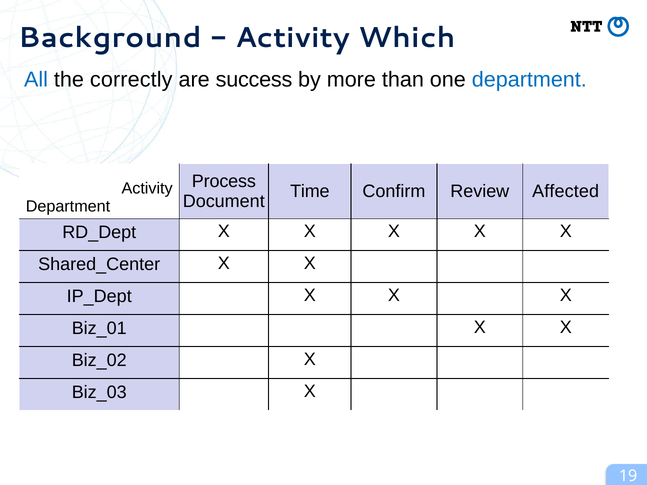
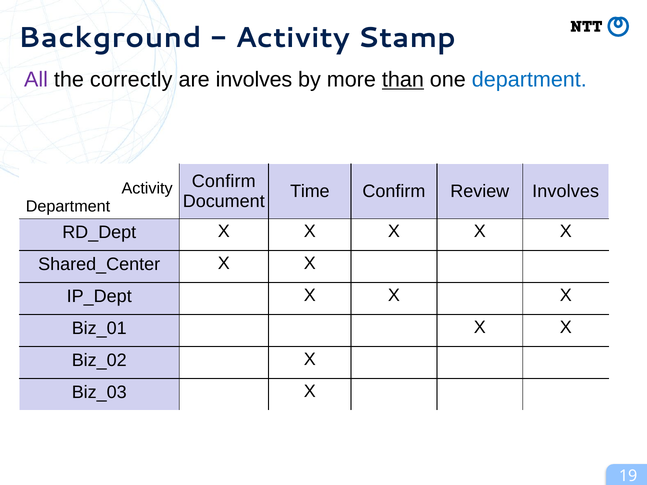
Which: Which -> Stamp (407, 38)
All colour: blue -> purple (36, 80)
are success: success -> involves (254, 80)
than underline: none -> present (403, 80)
Process: Process -> Confirm (224, 182)
Review Affected: Affected -> Involves (566, 192)
